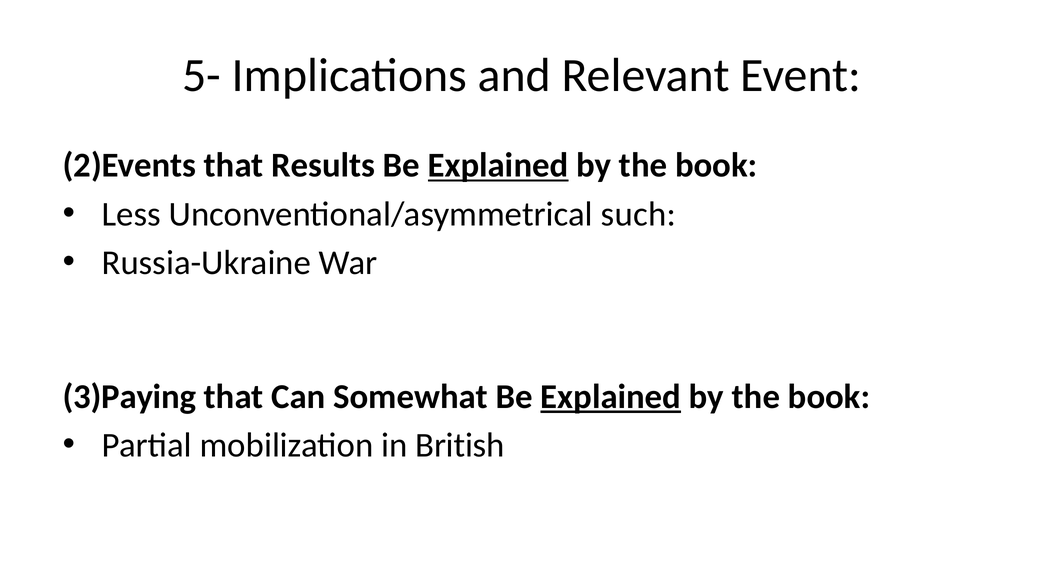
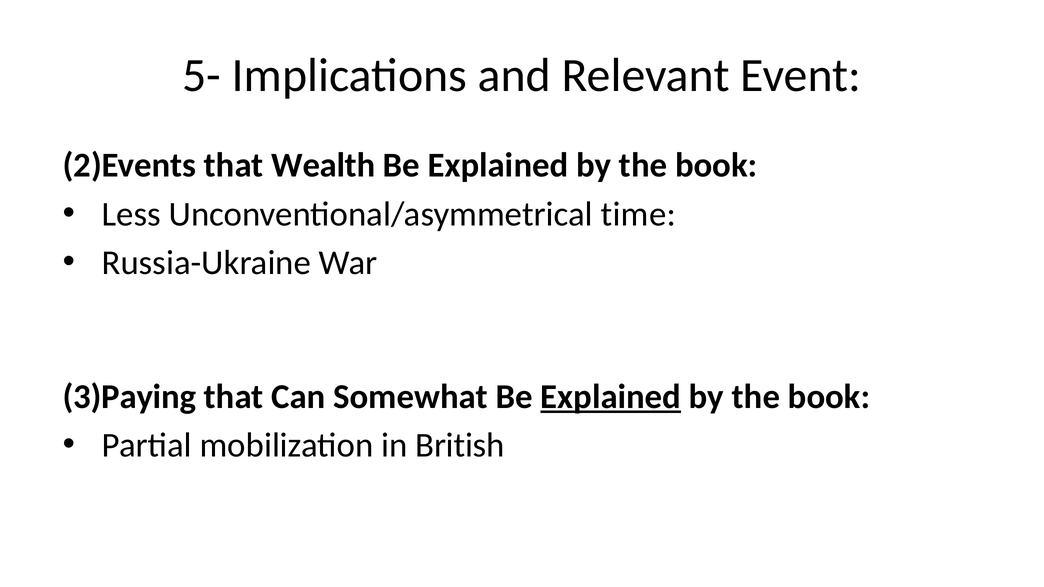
Results: Results -> Wealth (323, 166)
Explained underline: present -> none (498, 166)
such: such -> time (638, 214)
